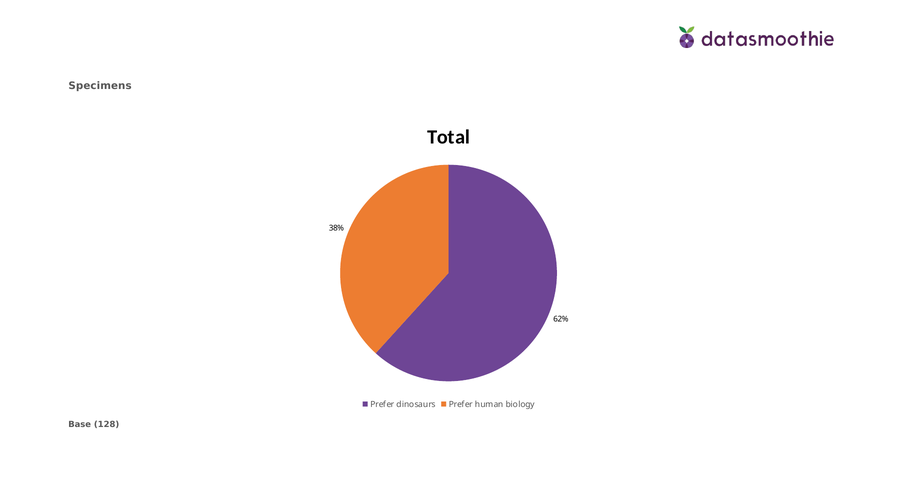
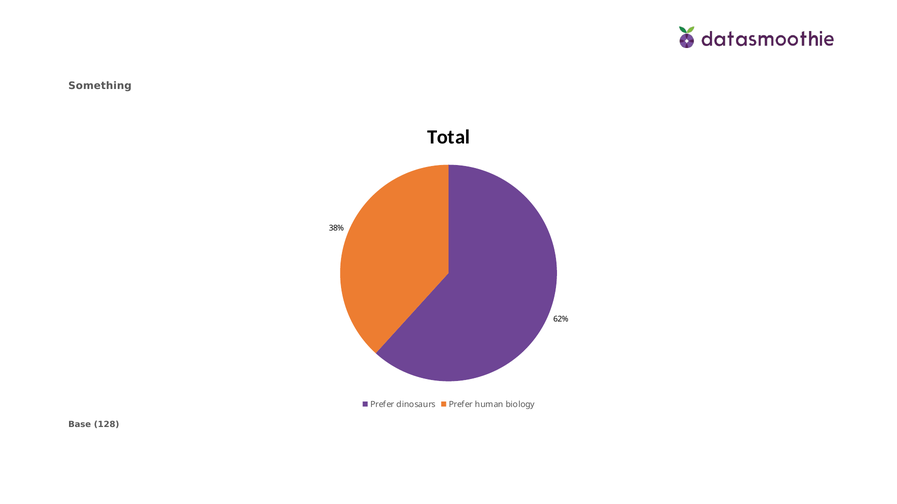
Specimens: Specimens -> Something (100, 86)
